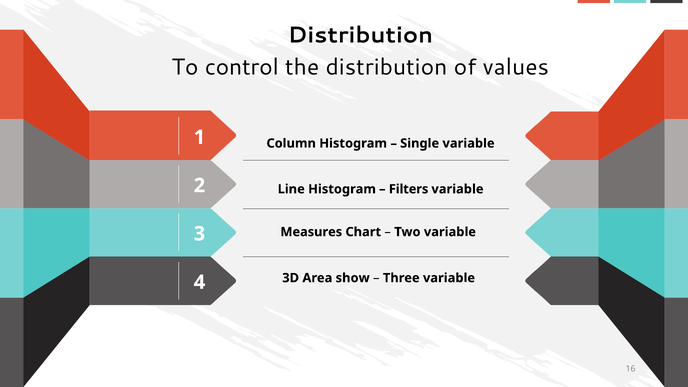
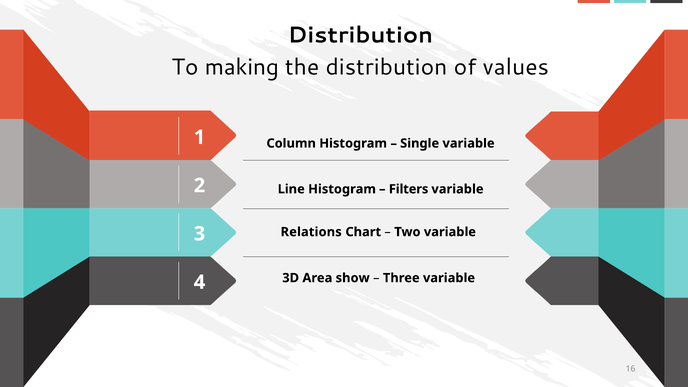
control: control -> making (242, 67)
Measures: Measures -> Relations (311, 232)
